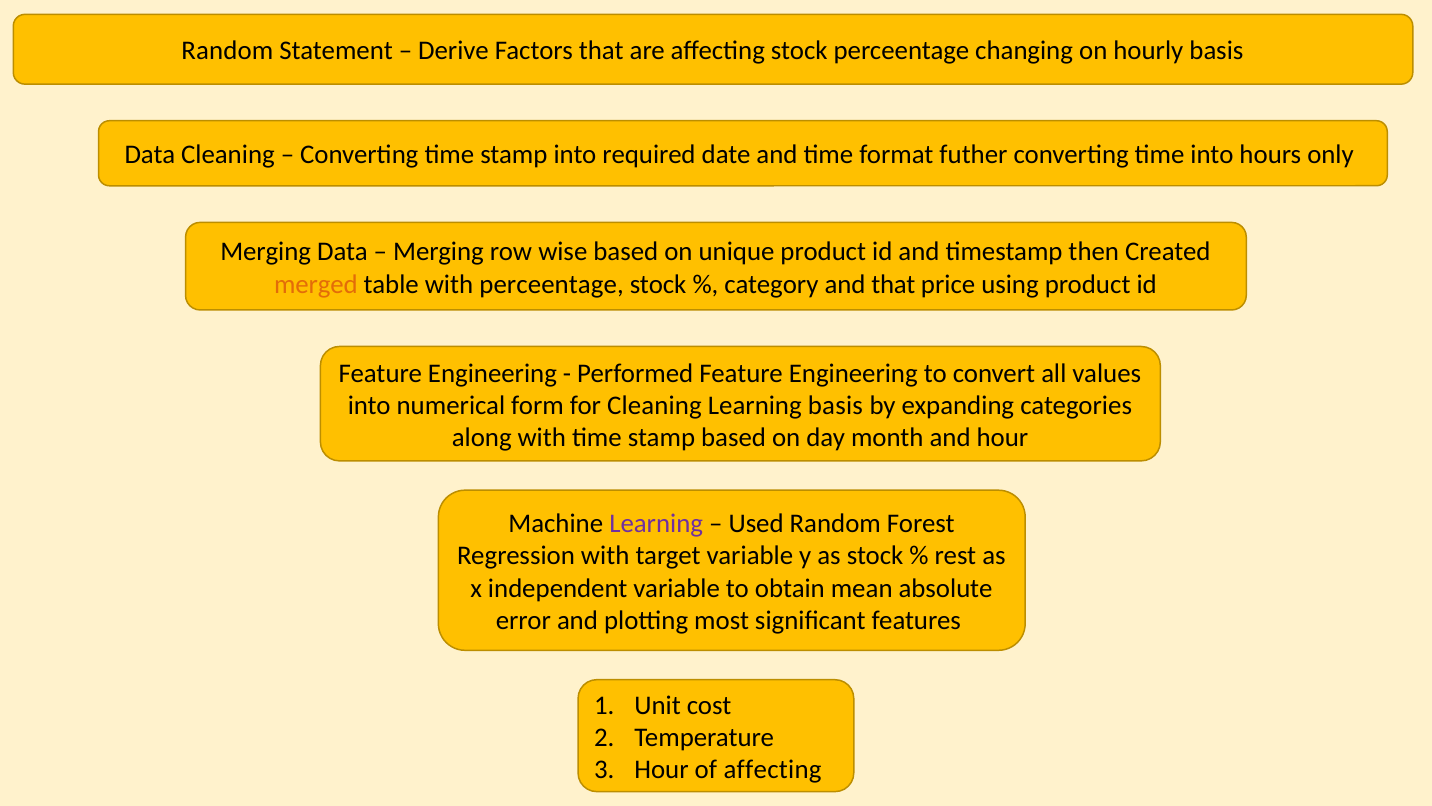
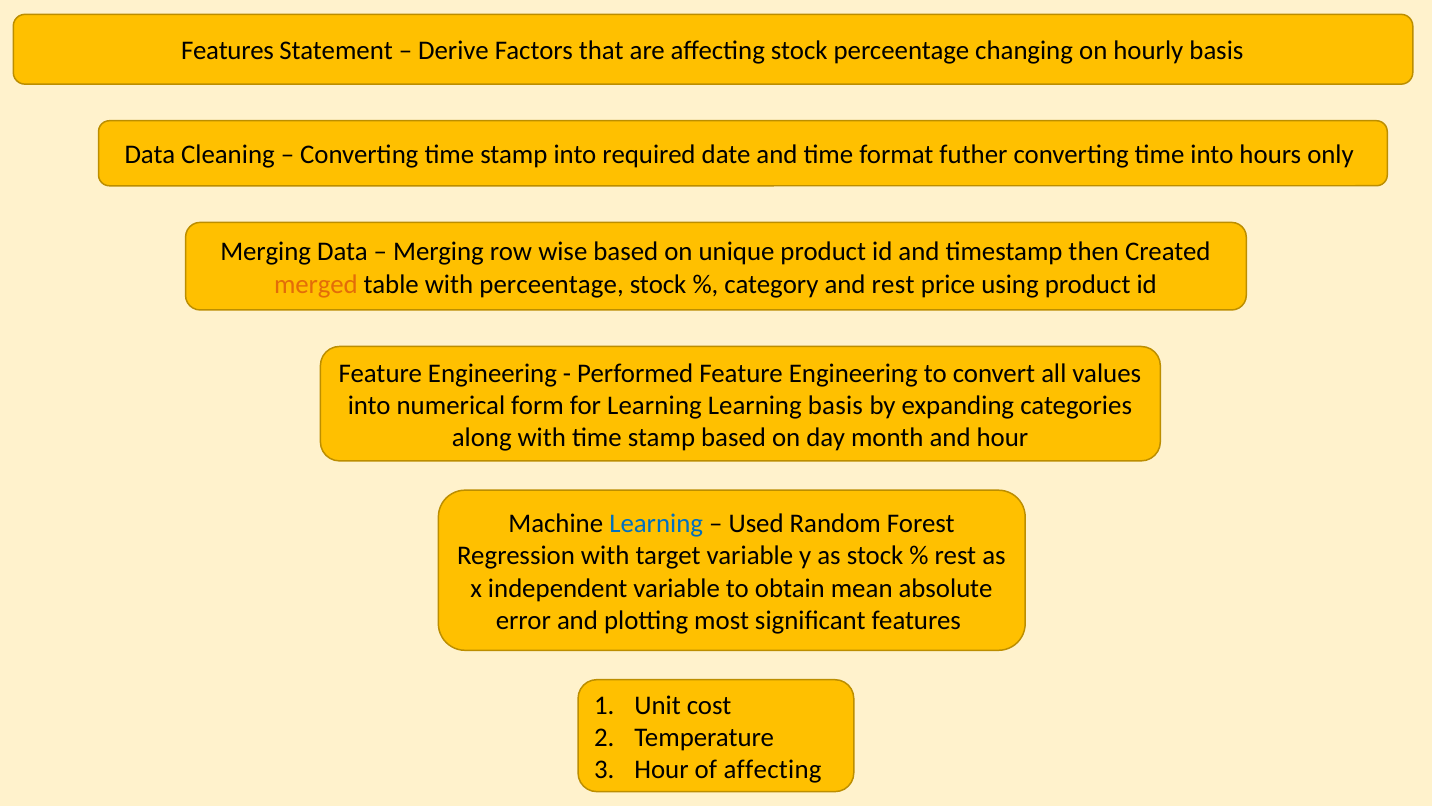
Random: Random -> Features (228, 51)
and that: that -> rest (893, 284)
for Cleaning: Cleaning -> Learning (654, 405)
Learning colour: purple -> blue (656, 523)
